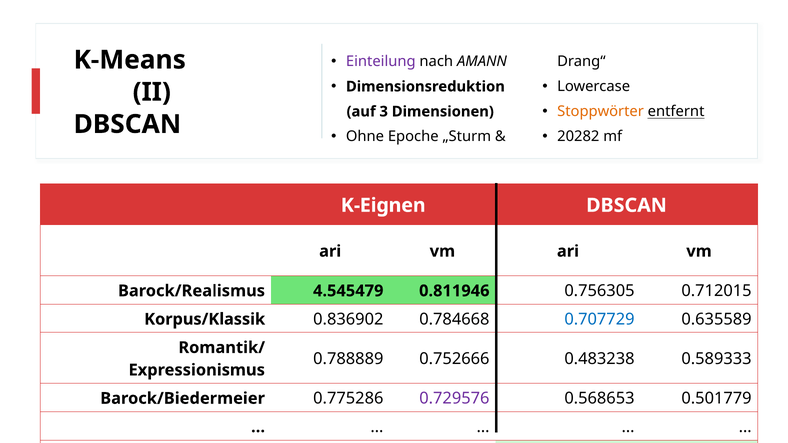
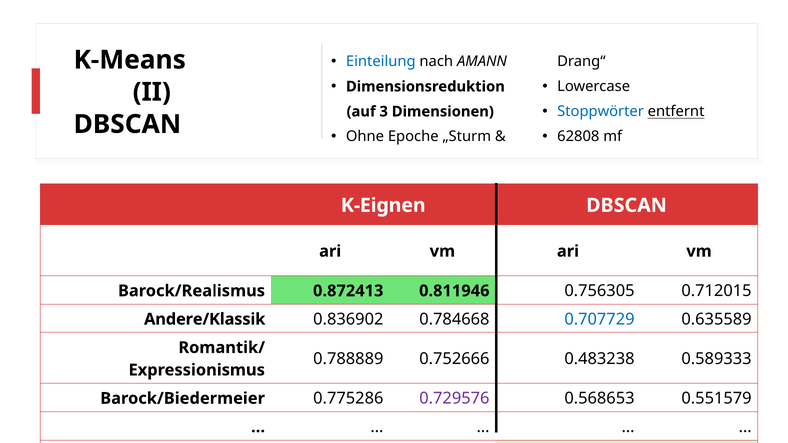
Einteilung colour: purple -> blue (381, 62)
Stoppwörter colour: orange -> blue (601, 112)
20282: 20282 -> 62808 (578, 137)
4.545479: 4.545479 -> 0.872413 (348, 291)
Korpus/Klassik: Korpus/Klassik -> Andere/Klassik (205, 319)
0.501779: 0.501779 -> 0.551579 (717, 399)
